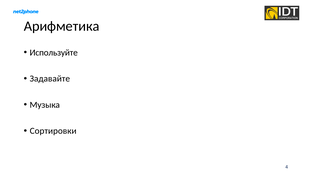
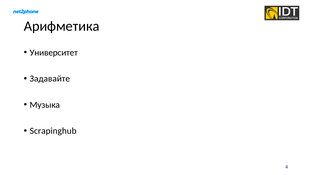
Используйте: Используйте -> Университет (54, 53)
Сортировки: Сортировки -> Scrapinghub (53, 131)
